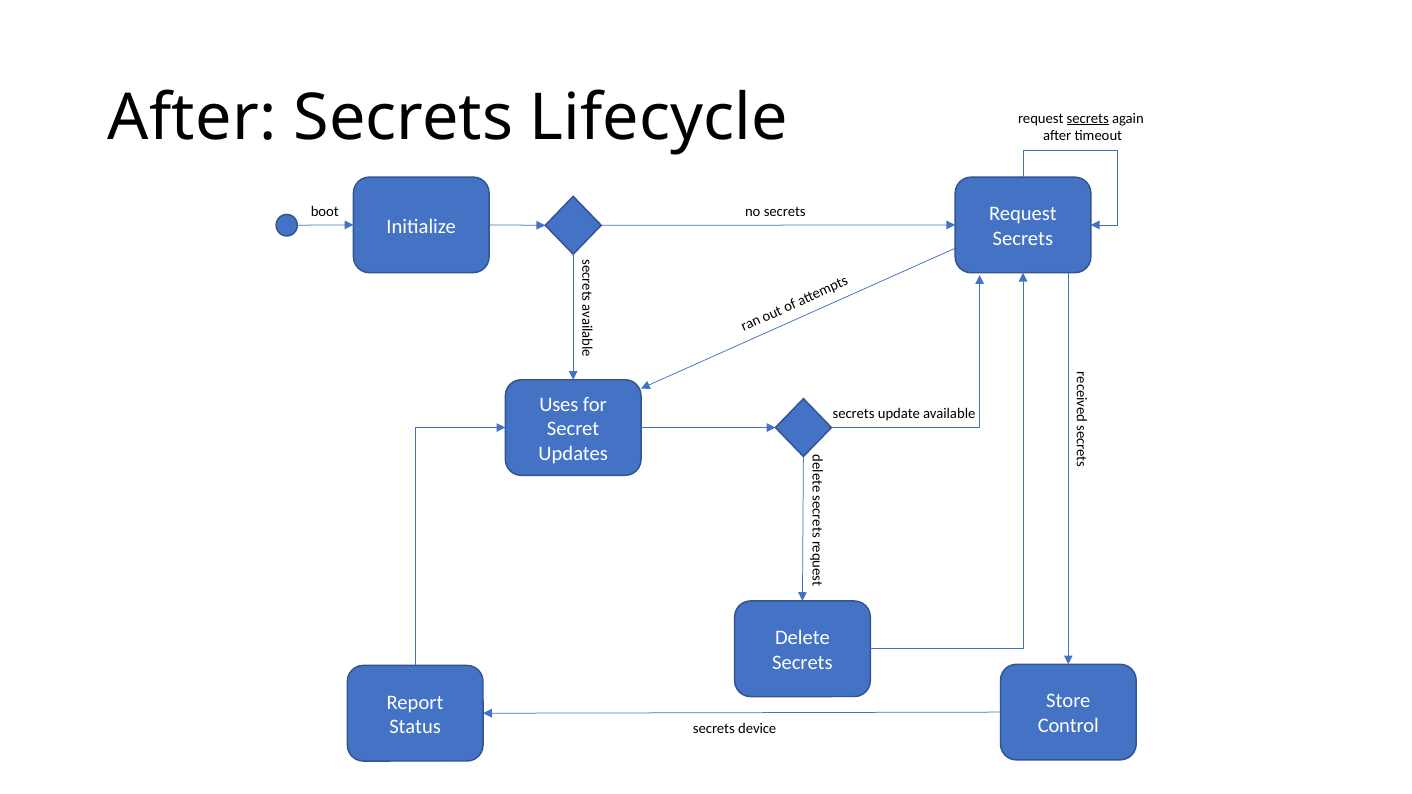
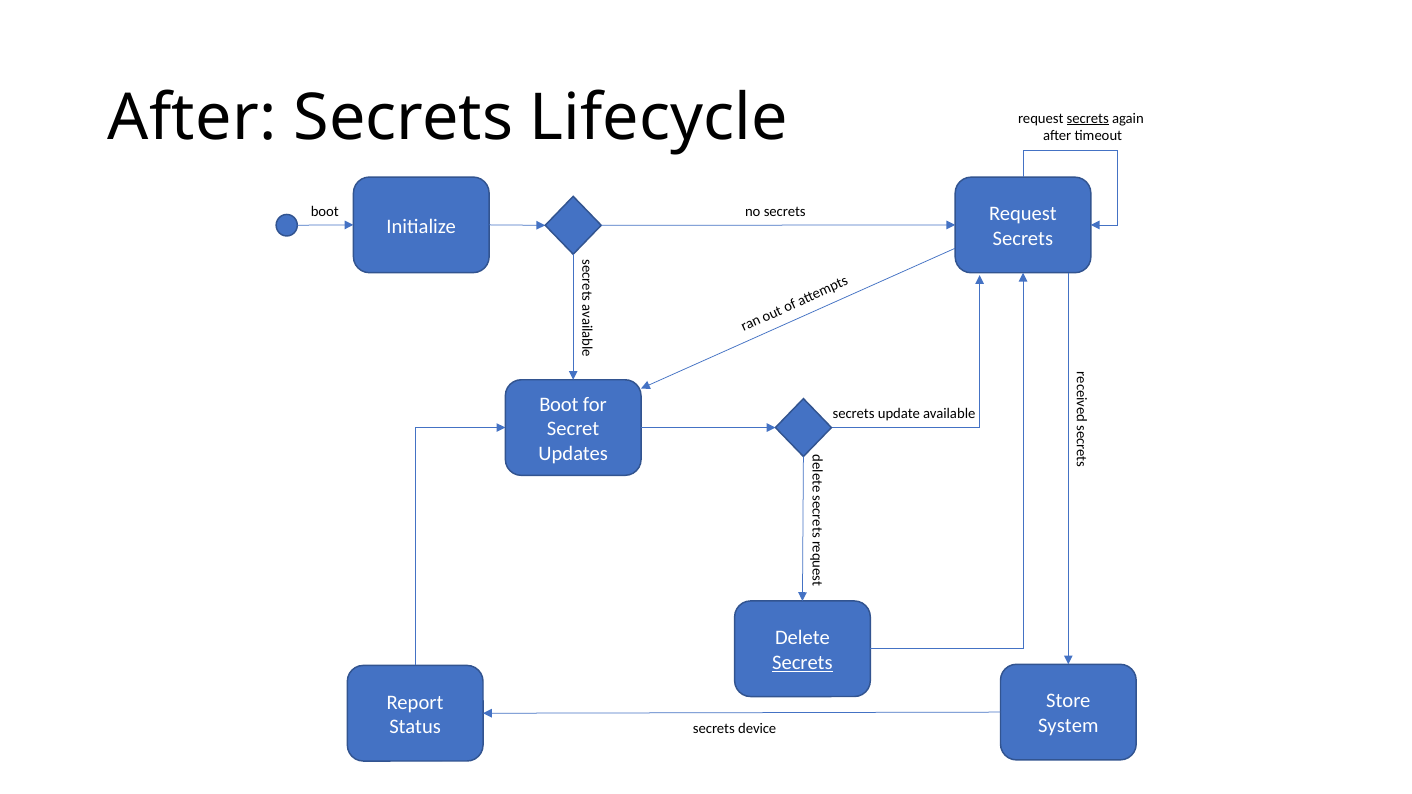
Uses: Uses -> Boot (559, 404)
Secrets underline: none -> present (802, 663)
Control: Control -> System (1068, 726)
